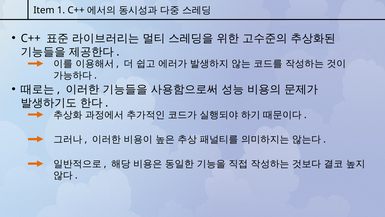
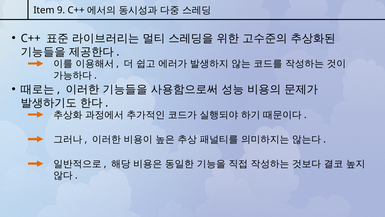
1: 1 -> 9 (61, 10)
